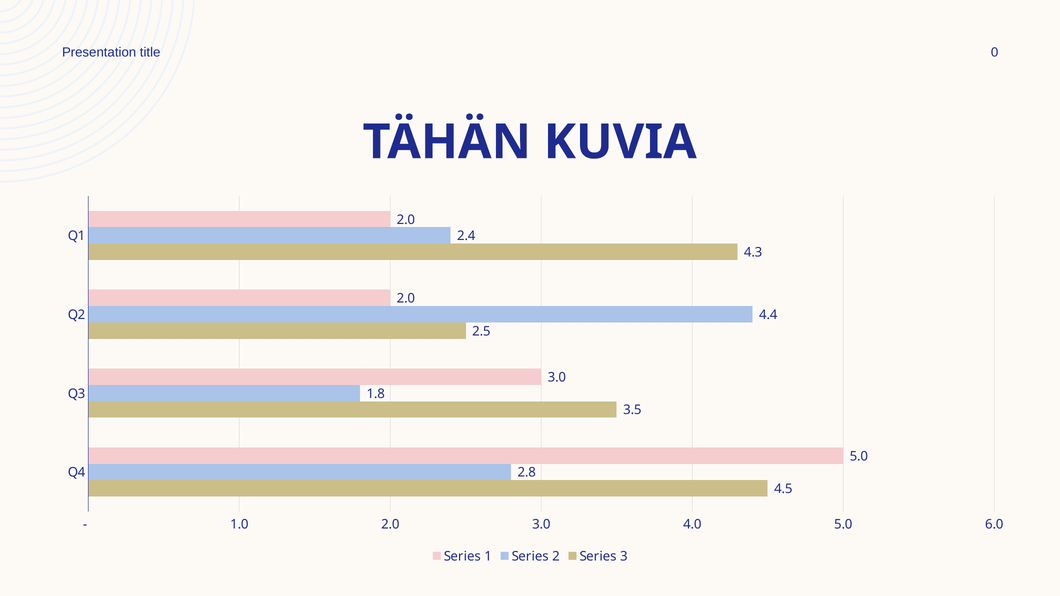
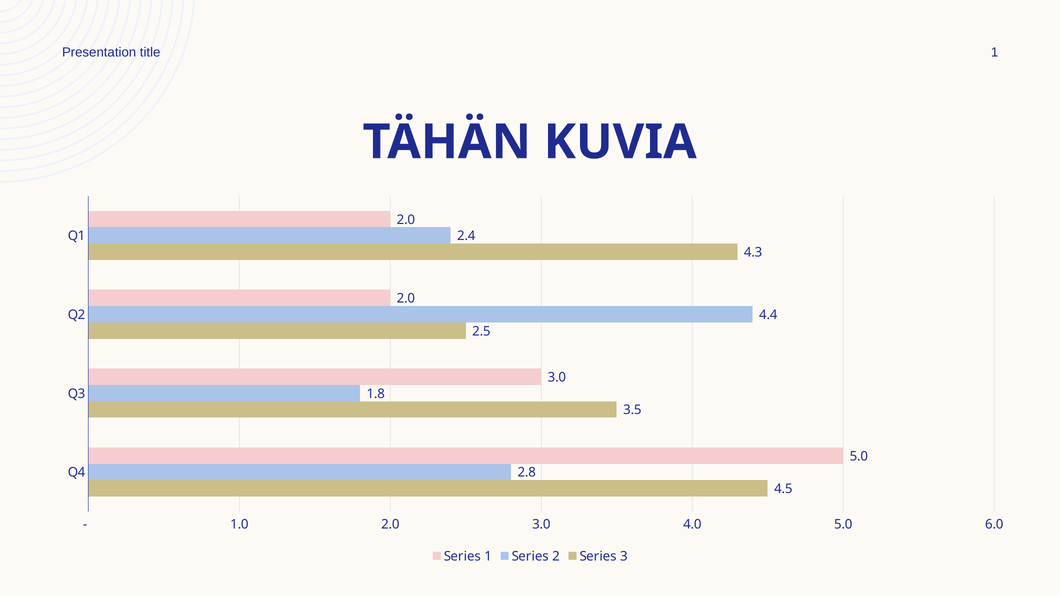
title 0: 0 -> 1 (995, 53)
